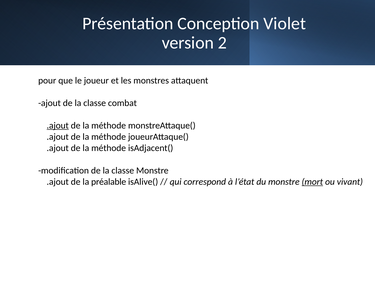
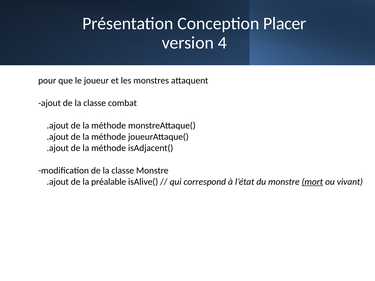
Violet: Violet -> Placer (285, 24)
2: 2 -> 4 (222, 43)
.ajout underline: present -> none (58, 126)
